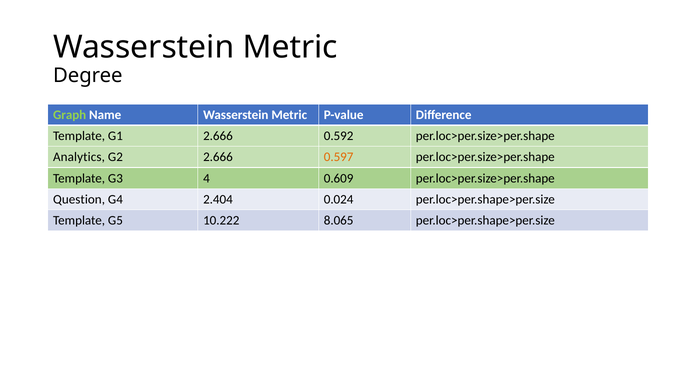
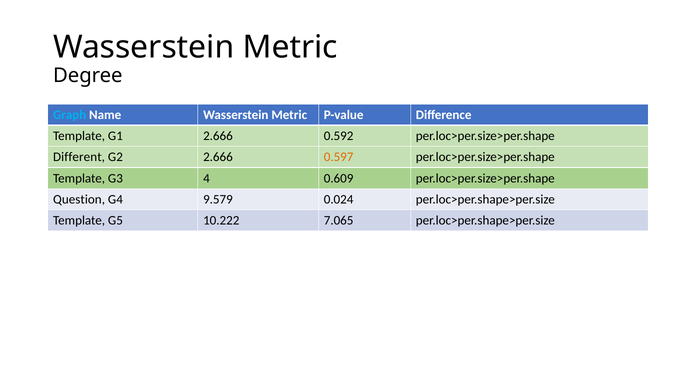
Graph colour: light green -> light blue (70, 115)
Analytics: Analytics -> Different (79, 157)
2.404: 2.404 -> 9.579 (218, 200)
8.065: 8.065 -> 7.065 (339, 221)
